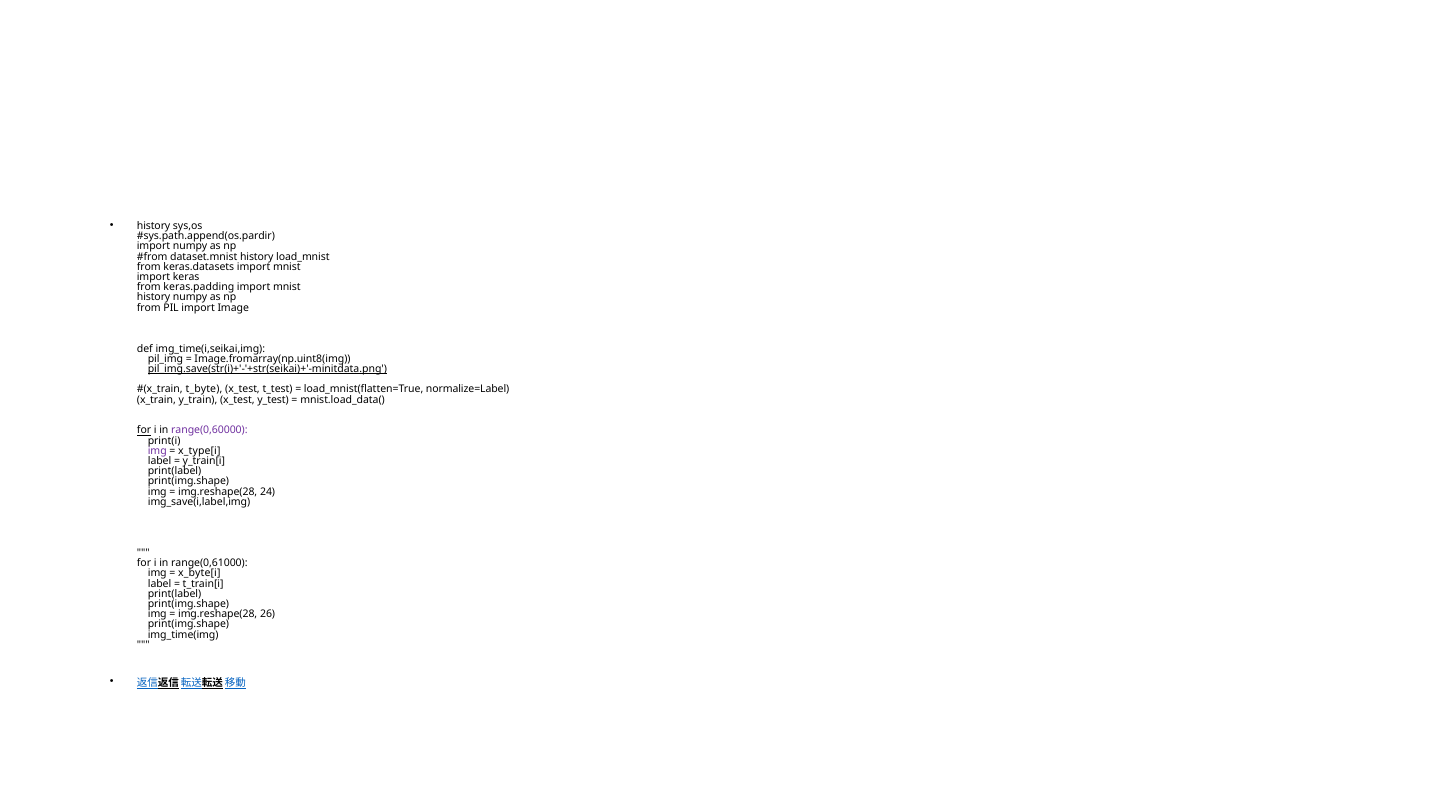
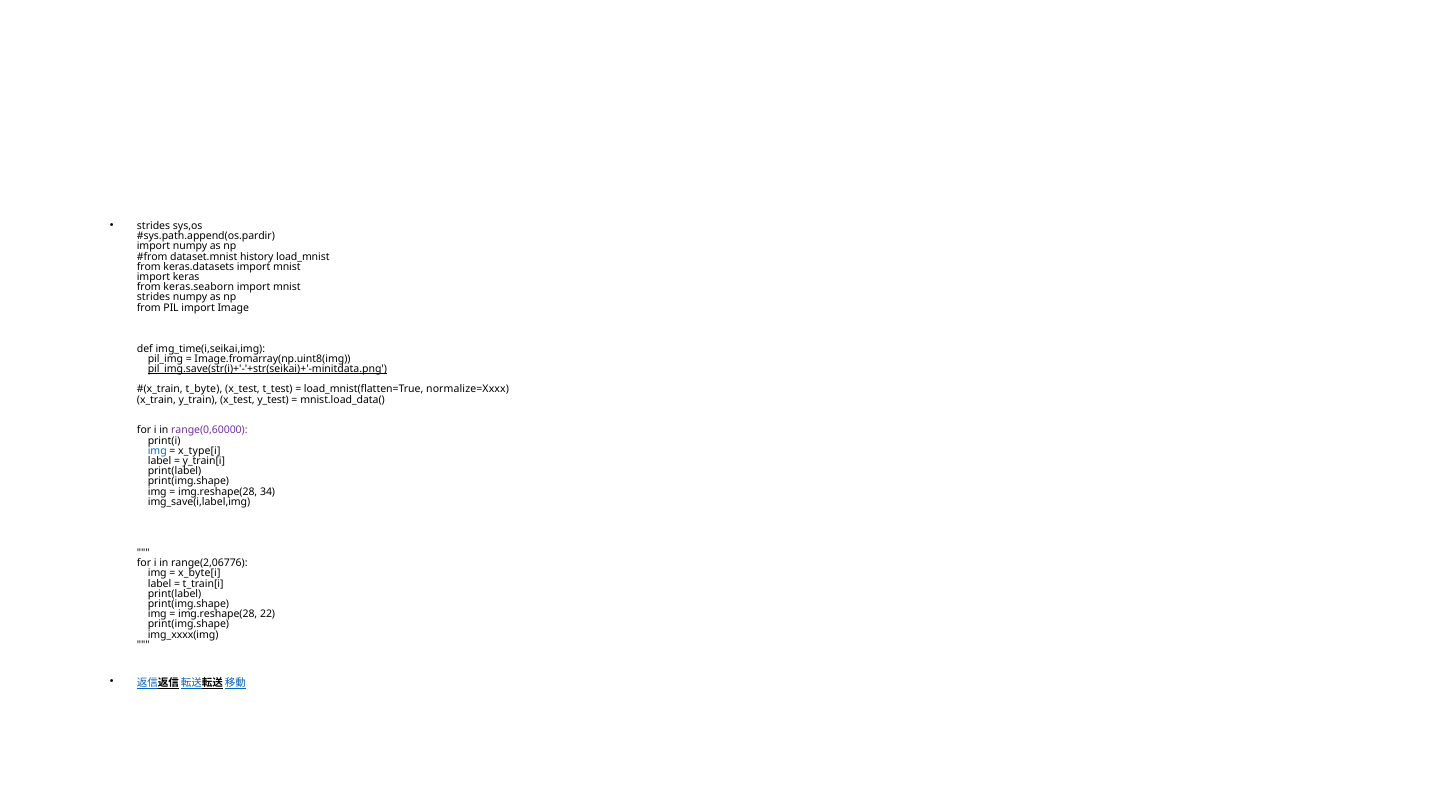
history: history -> strides (154, 226)
keras.padding: keras.padding -> keras.seaborn (199, 287)
history: history -> strides (154, 298)
normalize=Label: normalize=Label -> normalize=Xxxx (468, 390)
for underline: present -> none (144, 430)
img colour: purple -> blue (157, 451)
24: 24 -> 34 (268, 492)
range(0,61000: range(0,61000 -> range(2,06776 (209, 563)
26: 26 -> 22 (268, 614)
img_time(img: img_time(img -> img_xxxx(img (183, 635)
